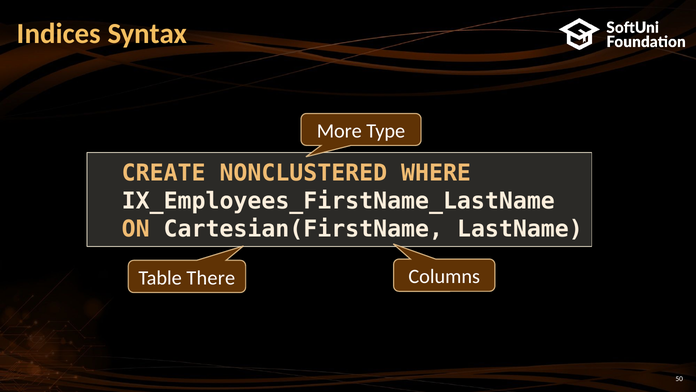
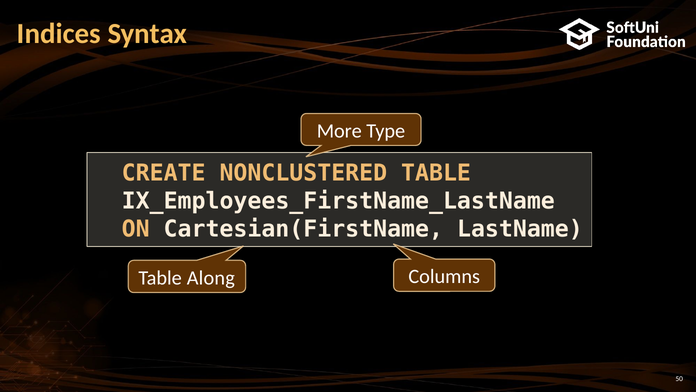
NONCLUSTERED WHERE: WHERE -> TABLE (436, 173)
There: There -> Along (211, 278)
